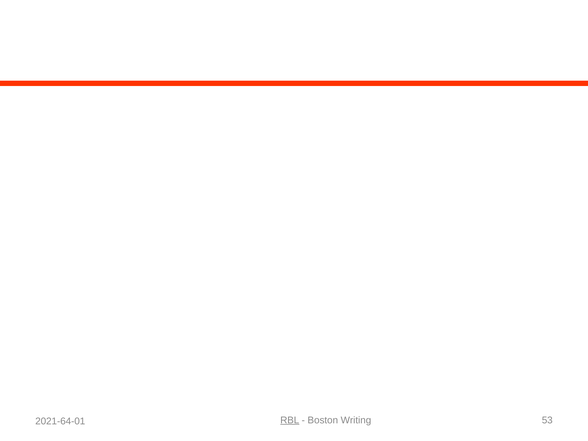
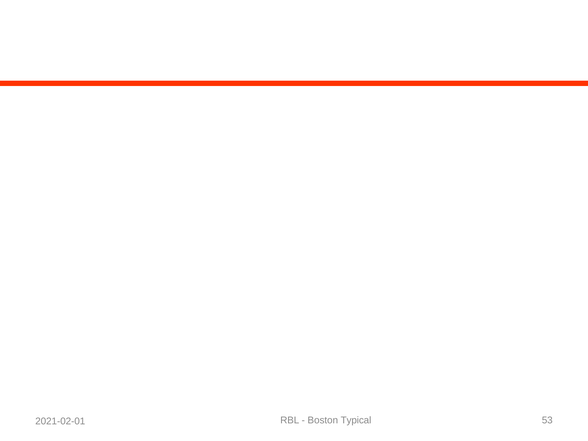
RBL underline: present -> none (290, 420)
Writing: Writing -> Typical (356, 420)
2021-64-01: 2021-64-01 -> 2021-02-01 (60, 421)
